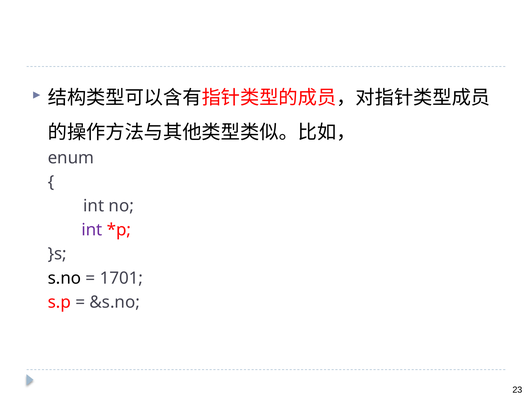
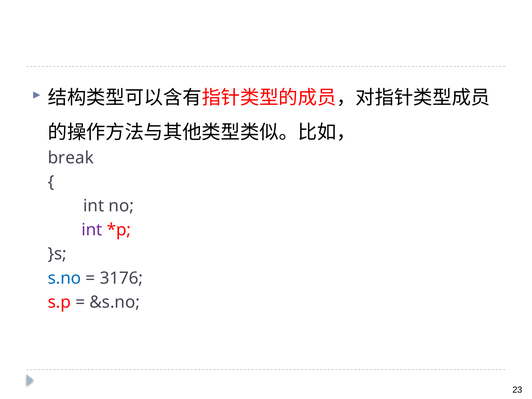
enum: enum -> break (71, 158)
s.no colour: black -> blue (65, 278)
1701: 1701 -> 3176 (121, 278)
